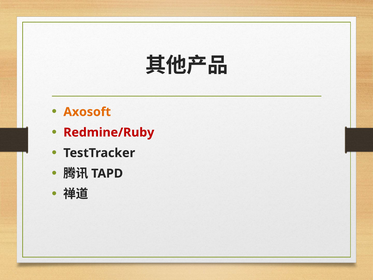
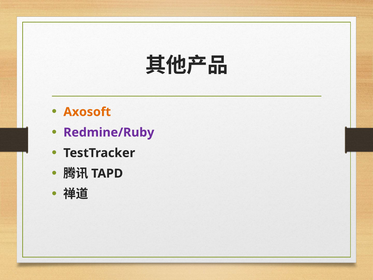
Redmine/Ruby colour: red -> purple (109, 132)
